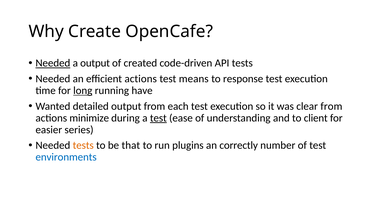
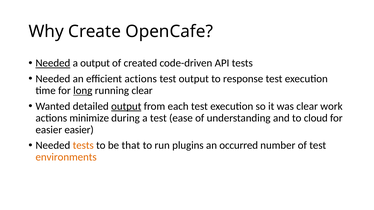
test means: means -> output (194, 79)
running have: have -> clear (142, 91)
output underline: none -> present (126, 106)
clear from: from -> work (331, 106)
test underline: present -> none (158, 118)
client: client -> cloud (316, 118)
easier series: series -> easier (79, 130)
correctly: correctly -> occurred (239, 146)
environments colour: blue -> orange (66, 157)
